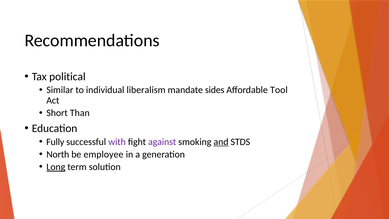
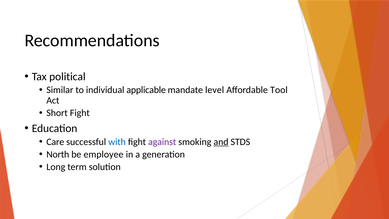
liberalism: liberalism -> applicable (146, 90)
sides: sides -> level (215, 90)
Short Than: Than -> Fight (80, 113)
Fully: Fully -> Care (55, 142)
with colour: purple -> blue (117, 142)
Long underline: present -> none (56, 167)
